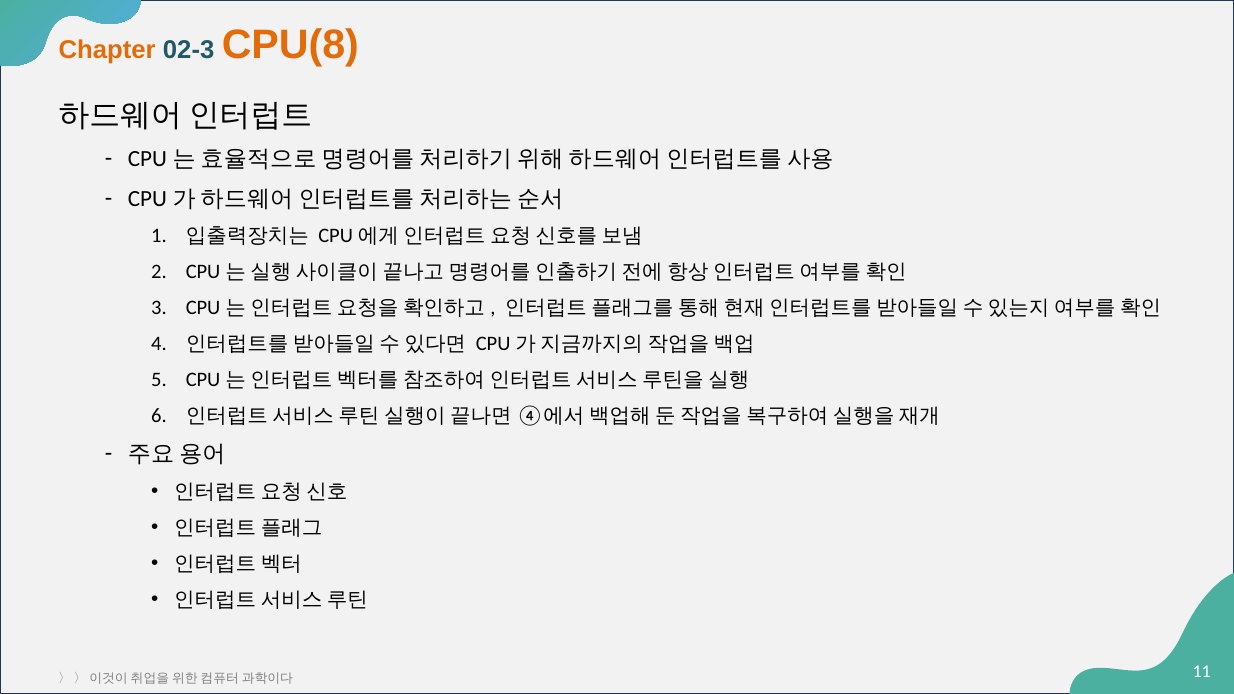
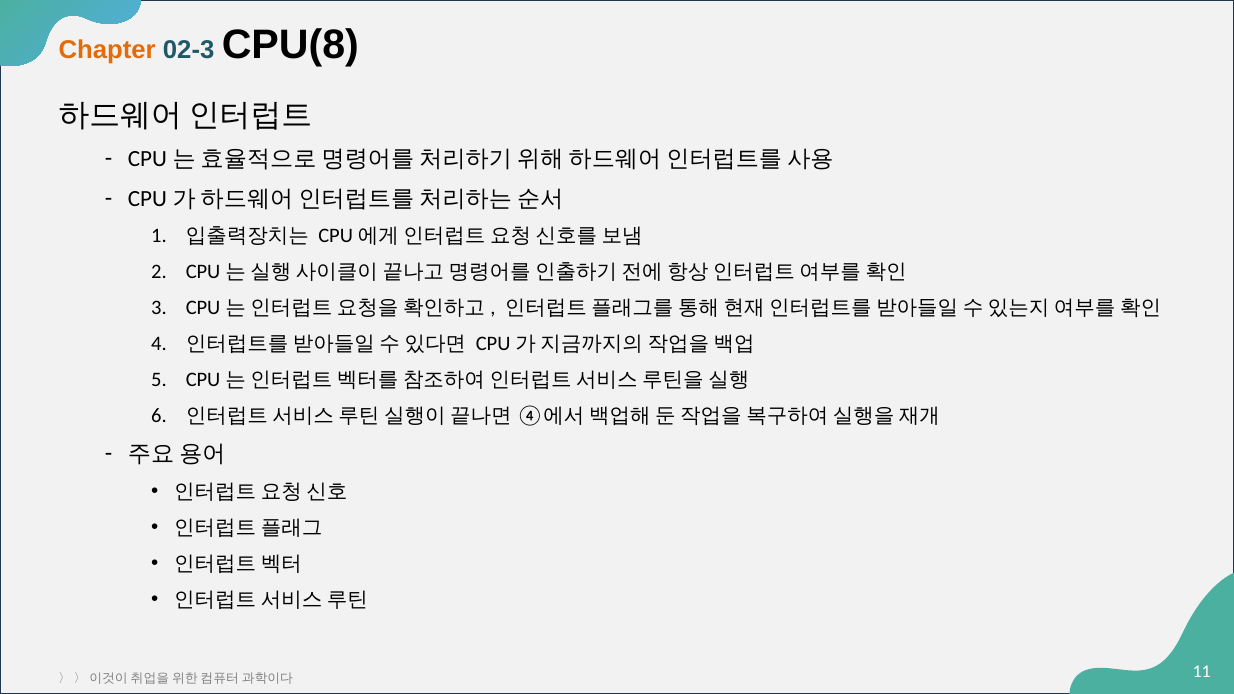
CPU(8 colour: orange -> black (290, 45)
